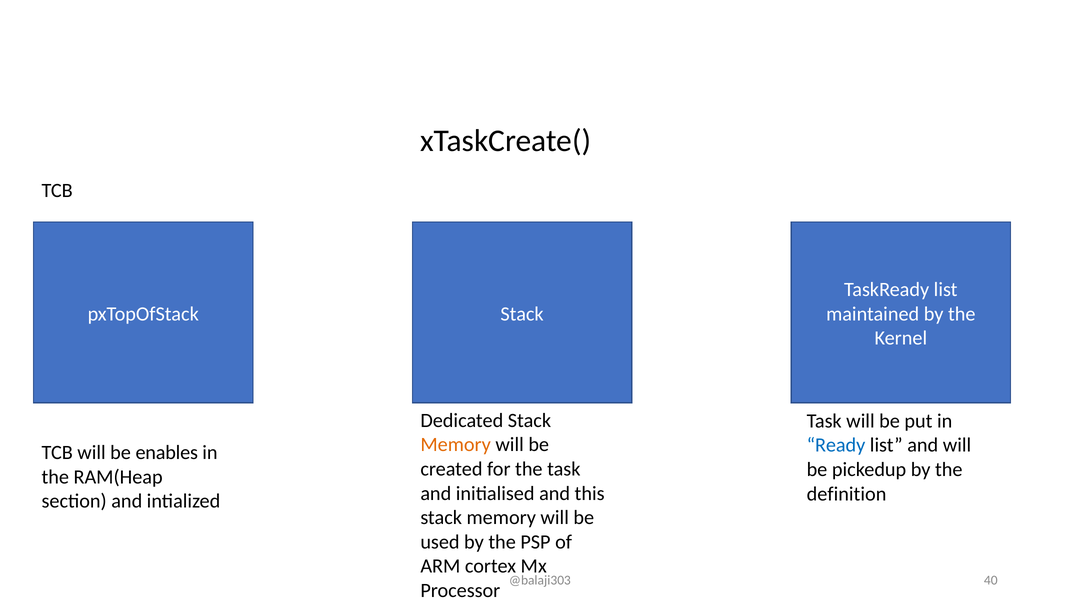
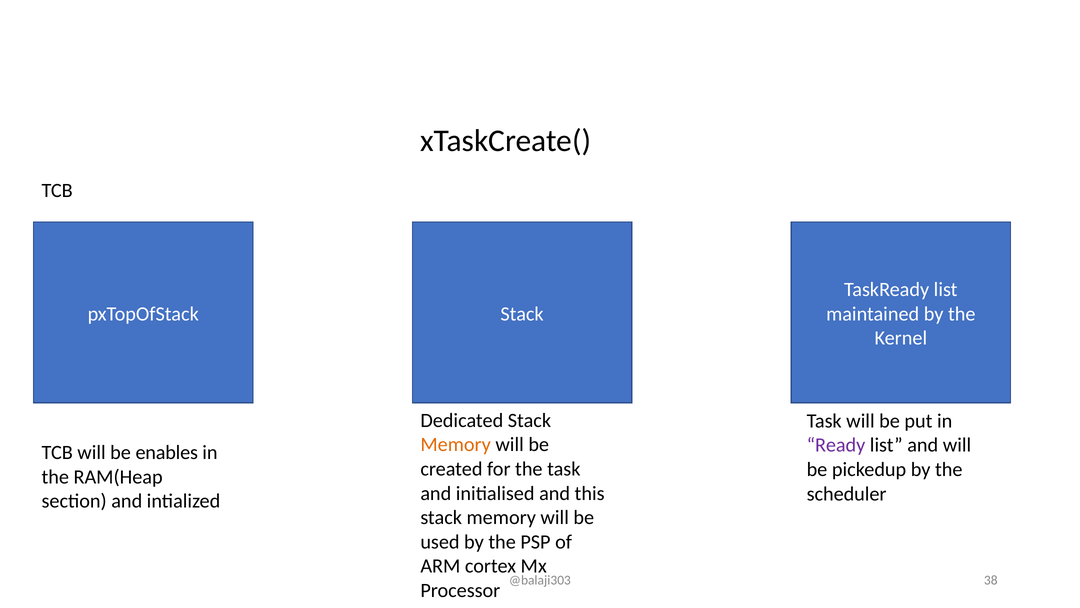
Ready colour: blue -> purple (836, 445)
definition: definition -> scheduler (847, 493)
40: 40 -> 38 (991, 580)
